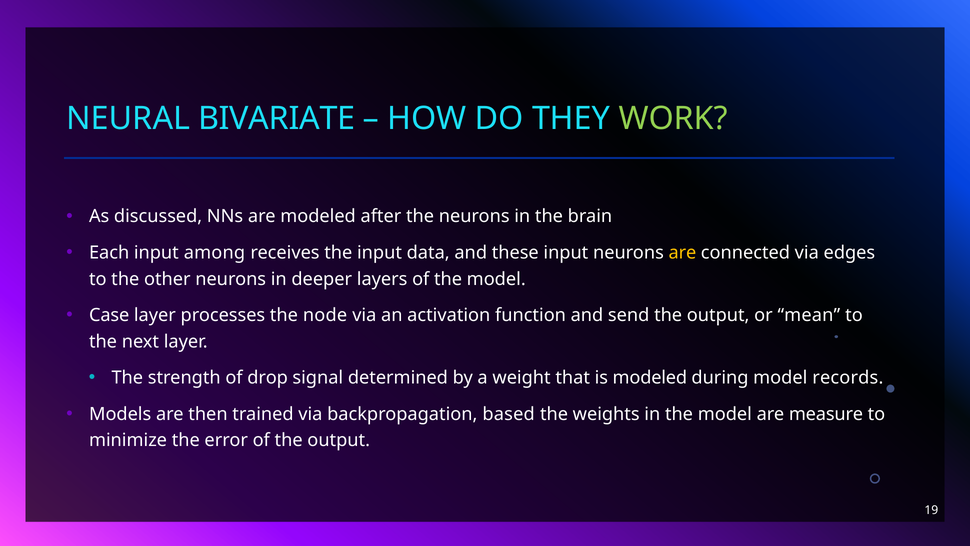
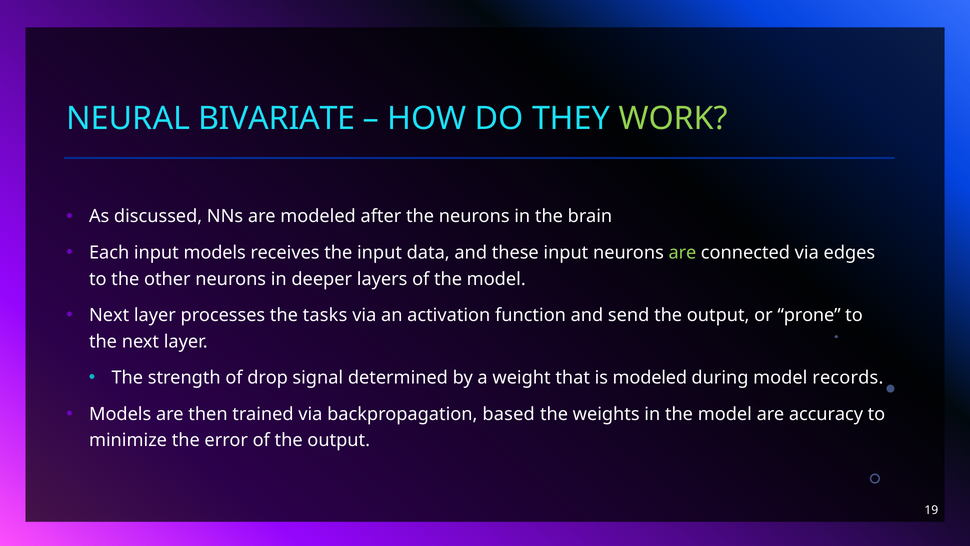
input among: among -> models (215, 253)
are colour: yellow -> light green (682, 253)
Case: Case -> Next (109, 315)
node: node -> tasks (325, 315)
mean: mean -> prone (809, 315)
measure: measure -> accuracy (826, 414)
